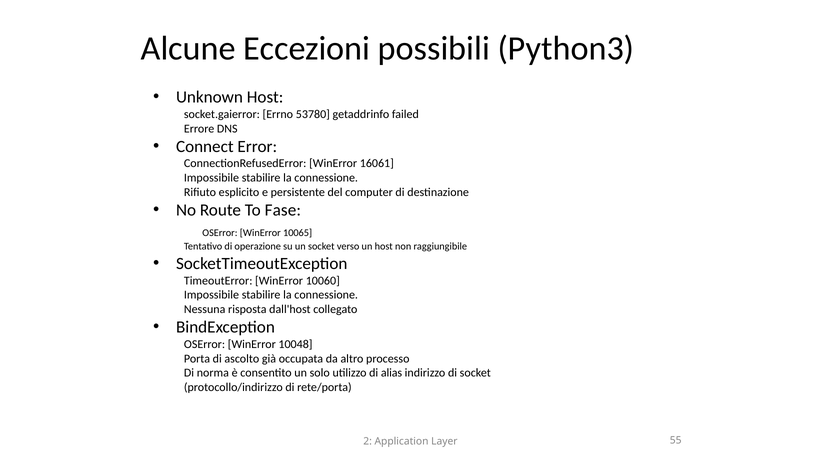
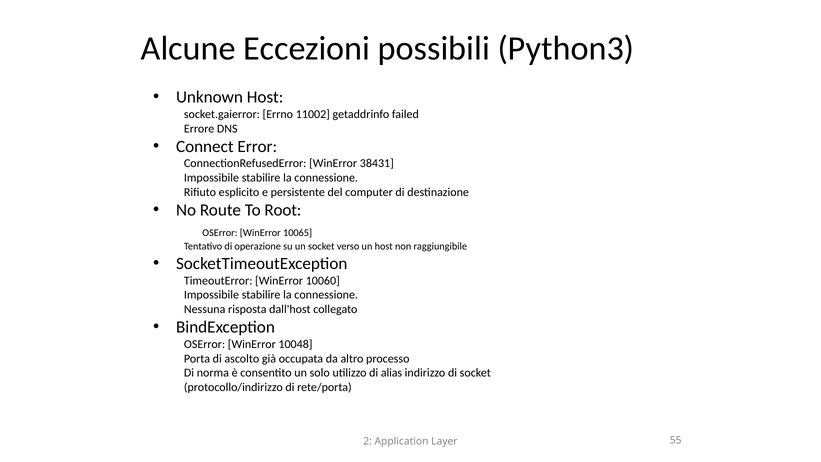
53780: 53780 -> 11002 (313, 114)
16061: 16061 -> 38431 (377, 163)
Fase: Fase -> Root (283, 210)
